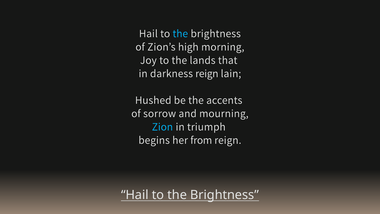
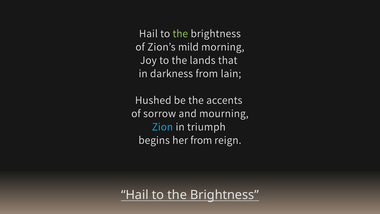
the colour: light blue -> light green (180, 33)
high: high -> mild (188, 47)
darkness reign: reign -> from (207, 73)
